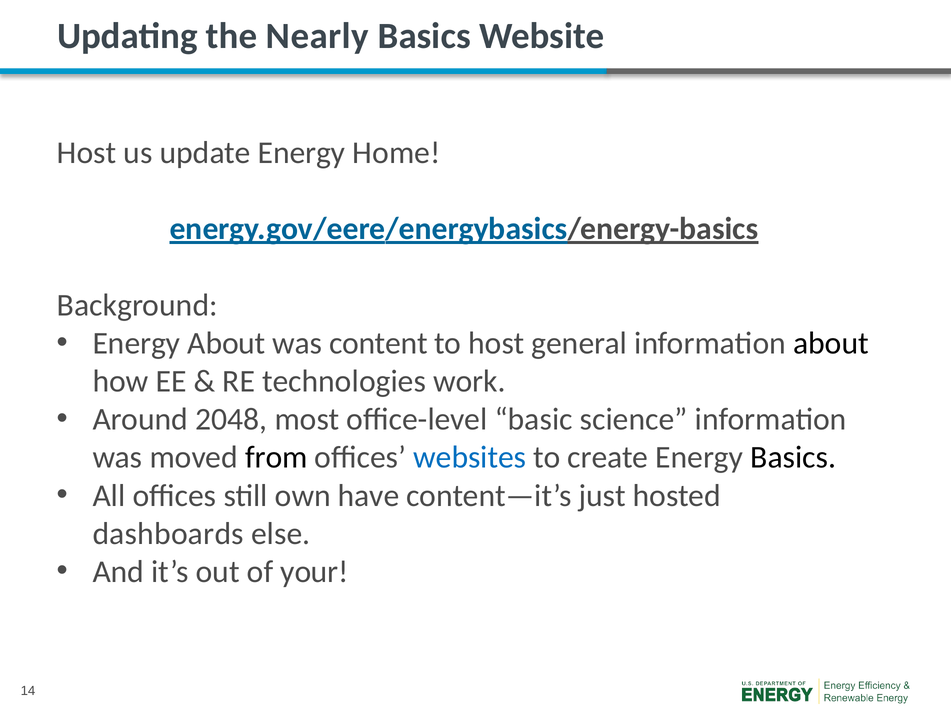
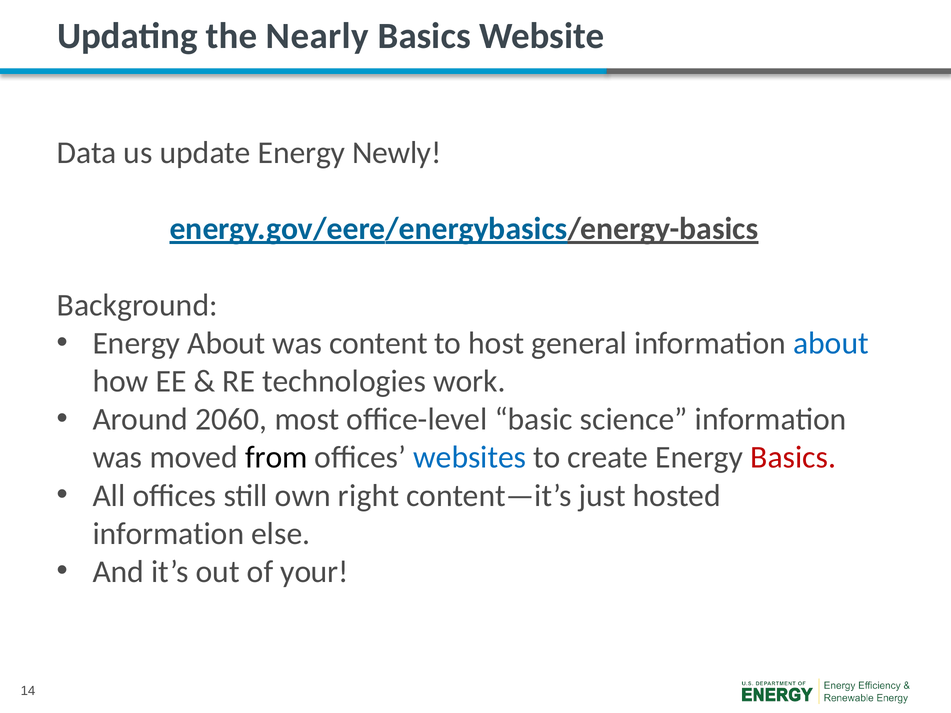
Host: Host -> Data (87, 153)
Home: Home -> Newly (397, 153)
about colour: black -> blue (831, 344)
2048: 2048 -> 2060 (231, 420)
Basics colour: black -> red (793, 458)
have: have -> right (369, 496)
dashboards: dashboards -> information (168, 534)
